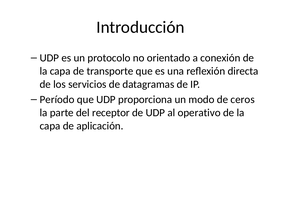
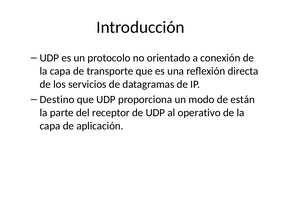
Período: Período -> Destino (57, 99)
ceros: ceros -> están (243, 99)
